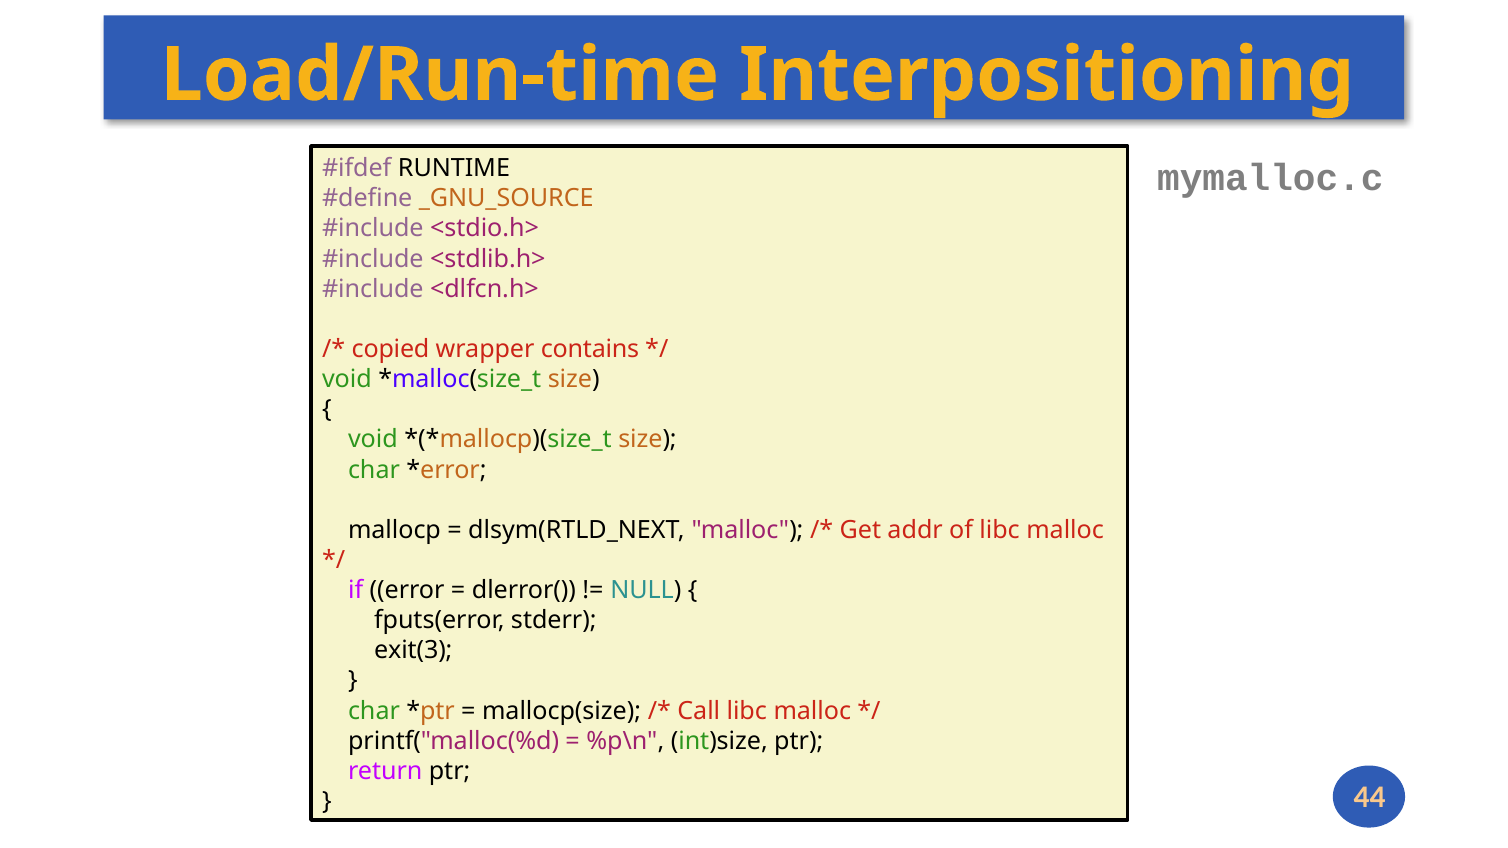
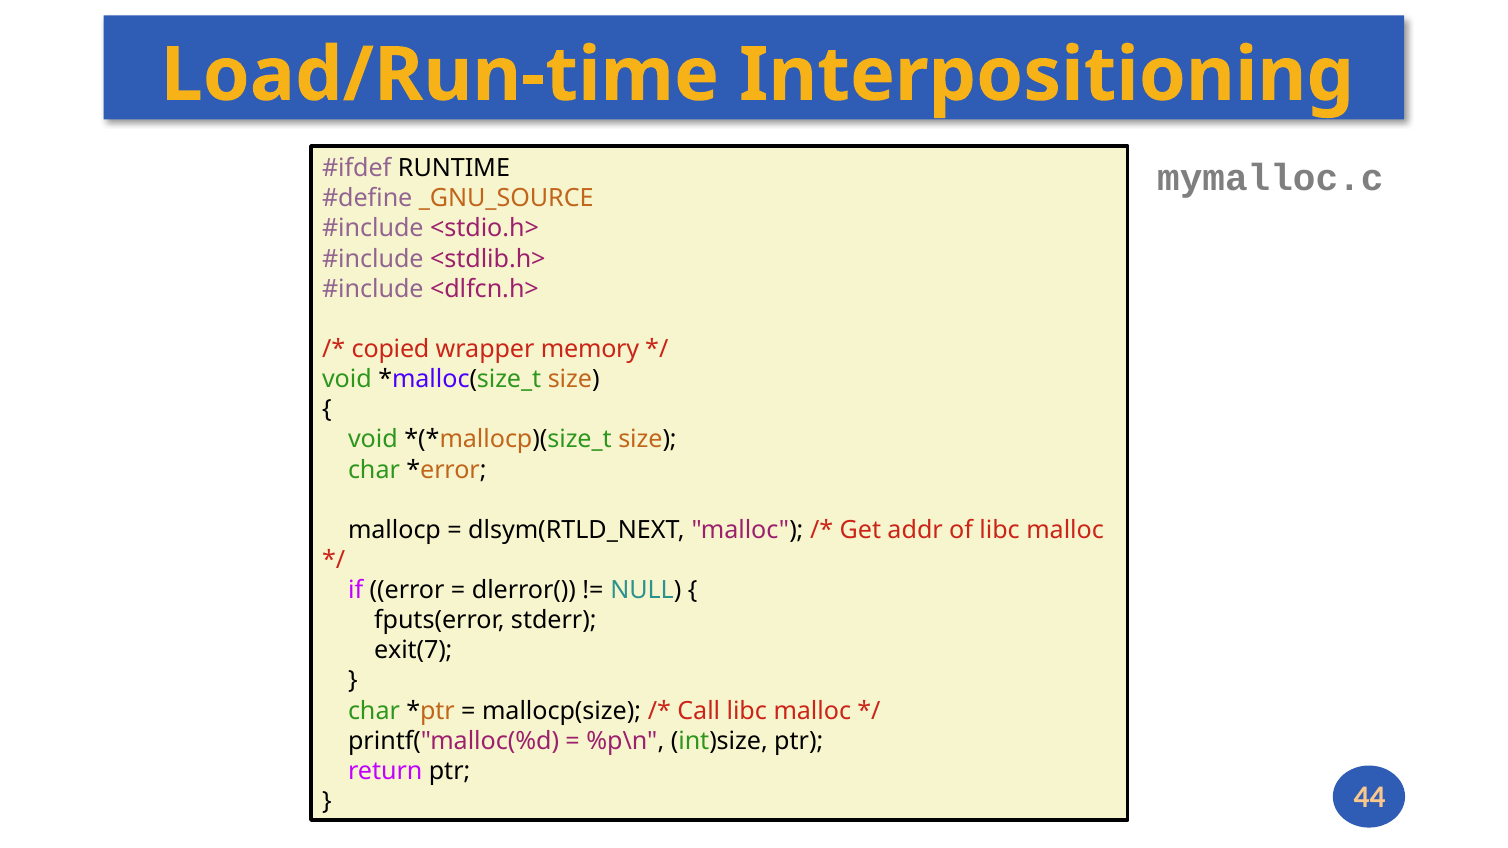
contains: contains -> memory (590, 349)
exit(3: exit(3 -> exit(7 (413, 651)
